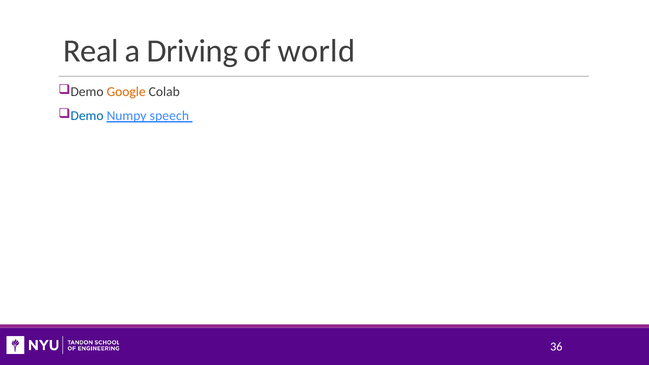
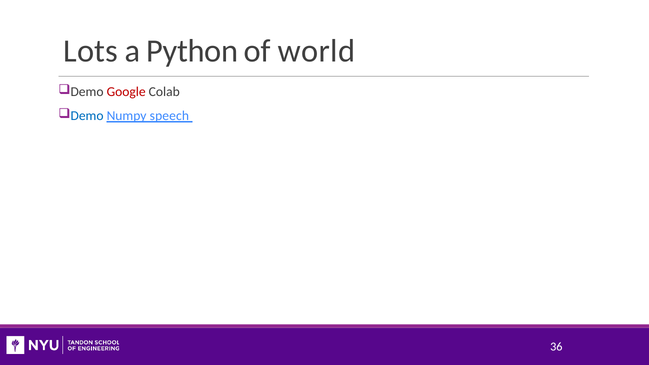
Real: Real -> Lots (91, 51)
Driving: Driving -> Python (192, 51)
Google colour: orange -> red (126, 92)
